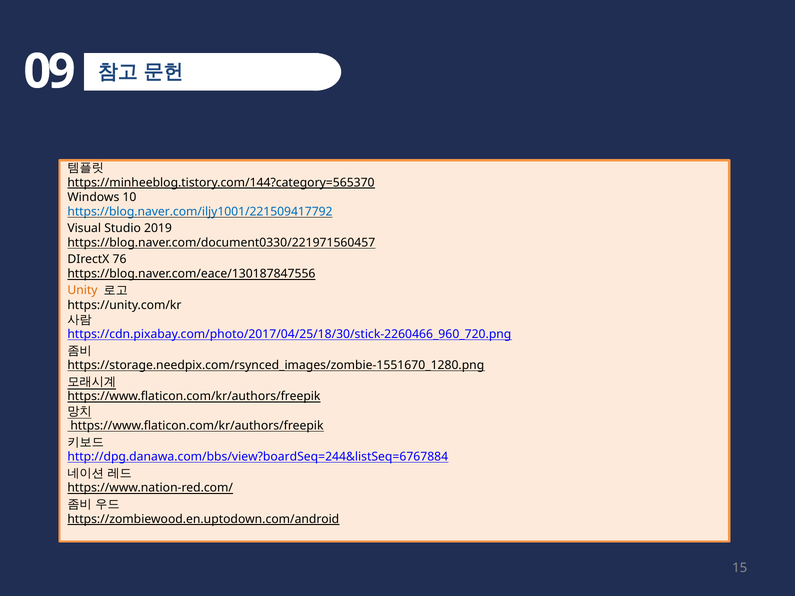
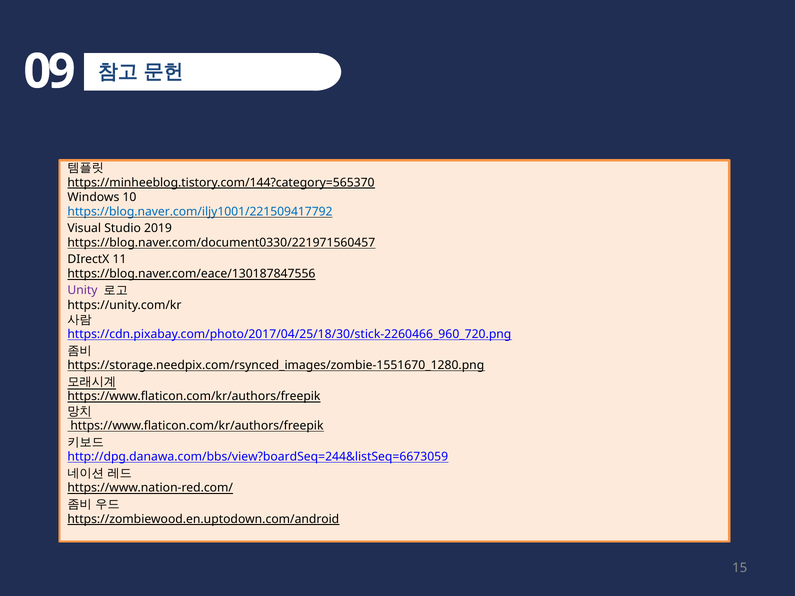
76: 76 -> 11 (120, 259)
Unity colour: orange -> purple (82, 291)
http://dpg.danawa.com/bbs/view?boardSeq=244&listSeq=6767884: http://dpg.danawa.com/bbs/view?boardSeq=244&listSeq=6767884 -> http://dpg.danawa.com/bbs/view?boardSeq=244&listSeq=6673059 (258, 457)
